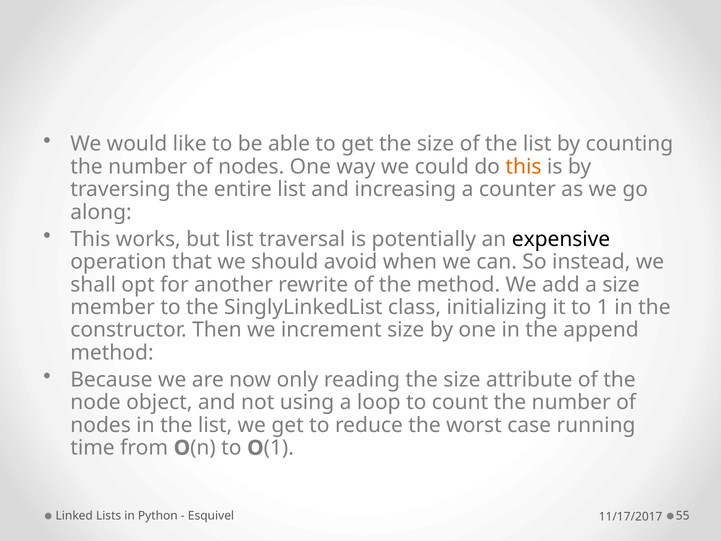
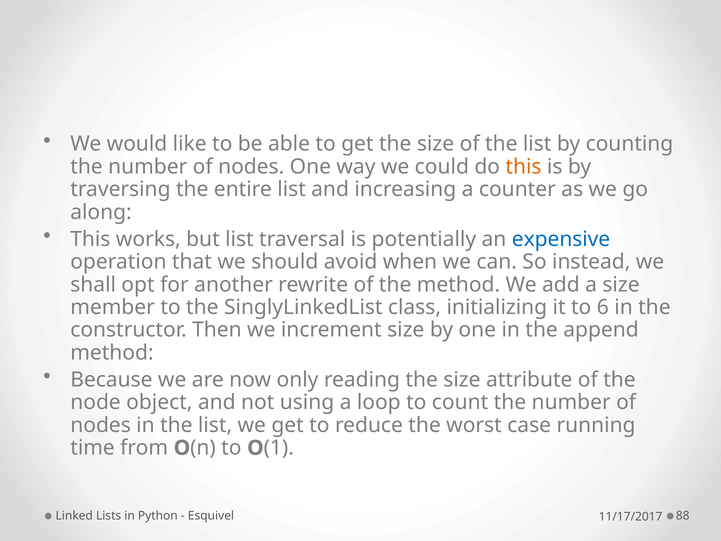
expensive colour: black -> blue (561, 239)
to 1: 1 -> 6 (603, 307)
55: 55 -> 88 (683, 515)
